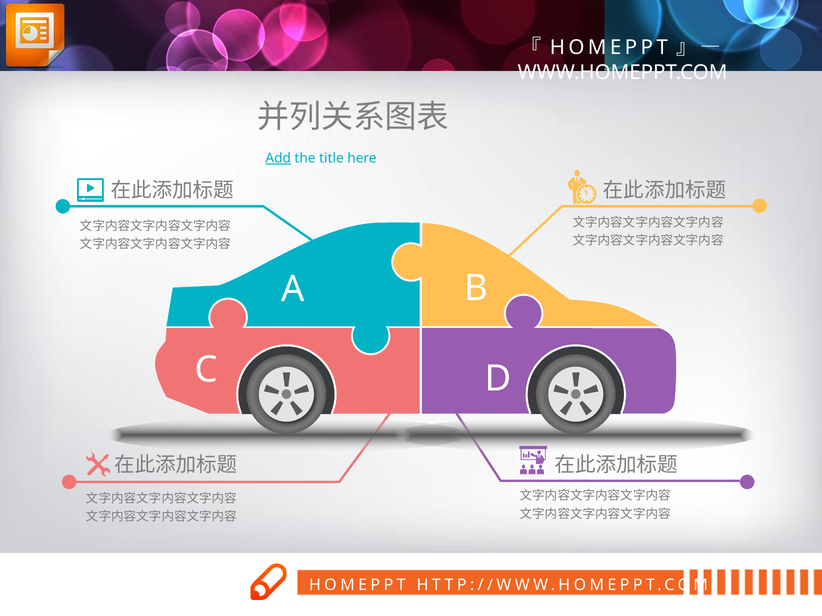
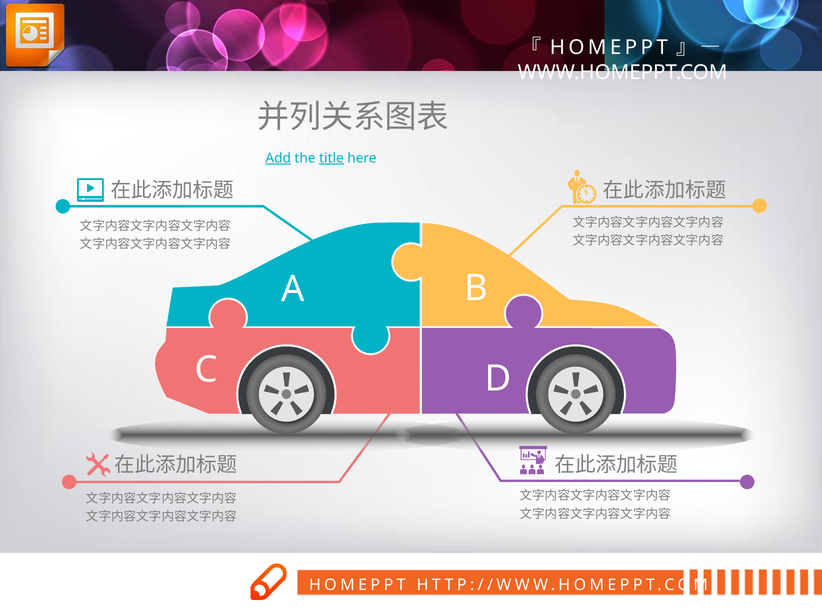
title underline: none -> present (332, 158)
